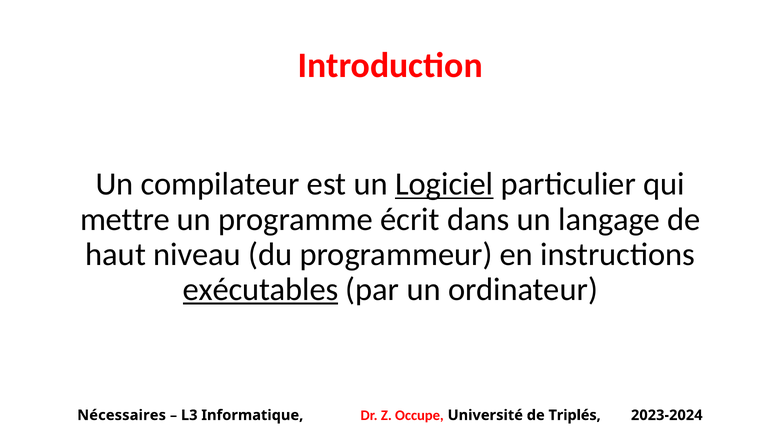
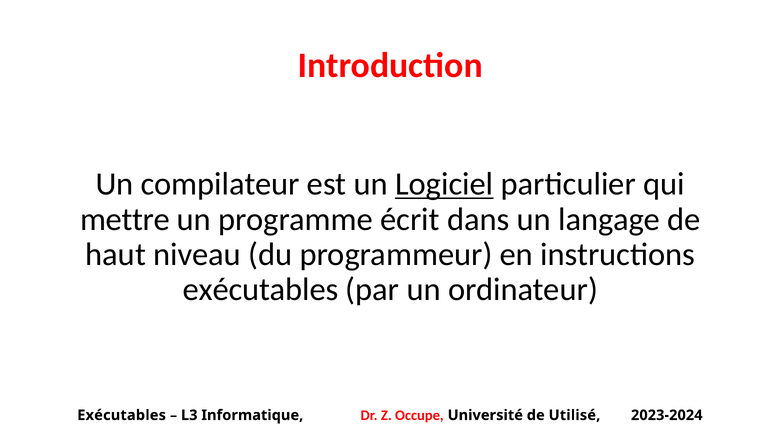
exécutables underline: present -> none (261, 290)
Nécessaires: Nécessaires -> Exécutables (122, 415)
Triplés: Triplés -> Utilisé (574, 415)
